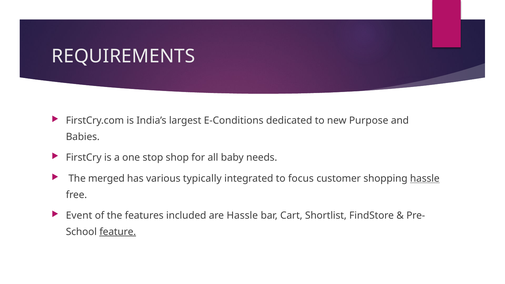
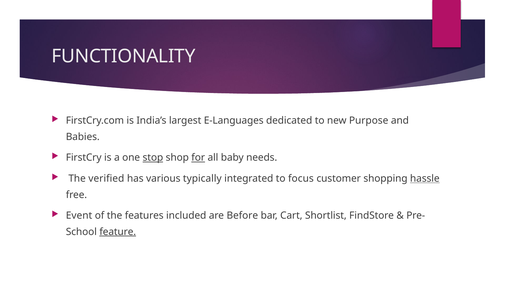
REQUIREMENTS: REQUIREMENTS -> FUNCTIONALITY (124, 56)
E-Conditions: E-Conditions -> E-Languages (234, 121)
stop underline: none -> present (153, 158)
for underline: none -> present (198, 158)
merged: merged -> verified (106, 179)
are Hassle: Hassle -> Before (242, 216)
